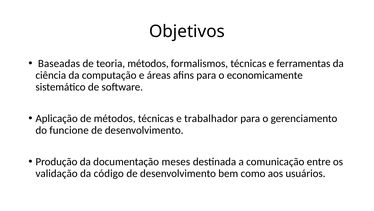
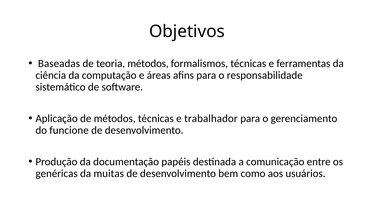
economicamente: economicamente -> responsabilidade (265, 75)
meses: meses -> papéis (176, 161)
validação: validação -> genéricas (57, 173)
código: código -> muitas (109, 173)
